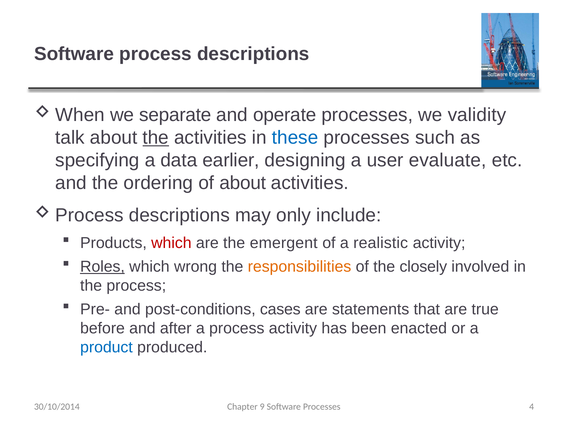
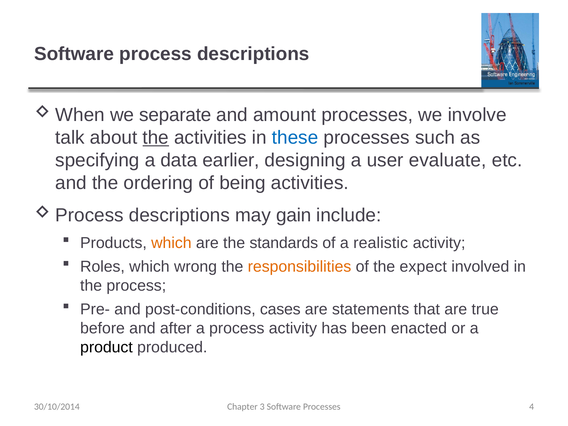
operate: operate -> amount (285, 115)
validity: validity -> involve (477, 115)
of about: about -> being (243, 183)
only: only -> gain (294, 215)
which colour: red -> orange (171, 243)
emergent: emergent -> standards (284, 243)
Roles underline: present -> none (102, 267)
closely: closely -> expect (423, 267)
product colour: blue -> black (106, 347)
9: 9 -> 3 (262, 407)
